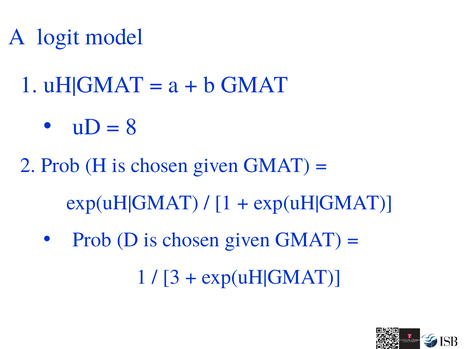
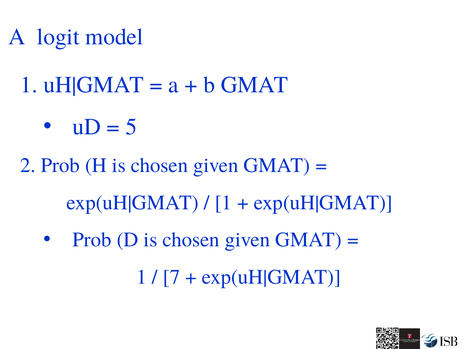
8: 8 -> 5 (131, 127)
3: 3 -> 7 (171, 277)
